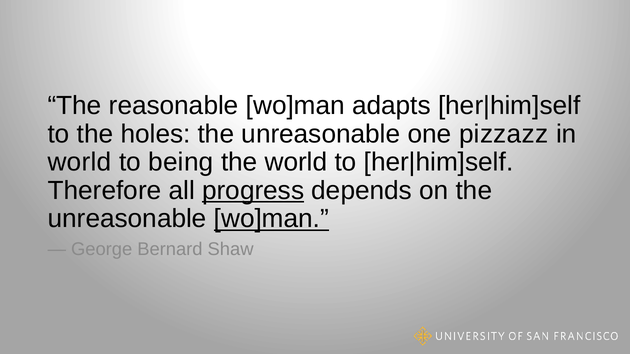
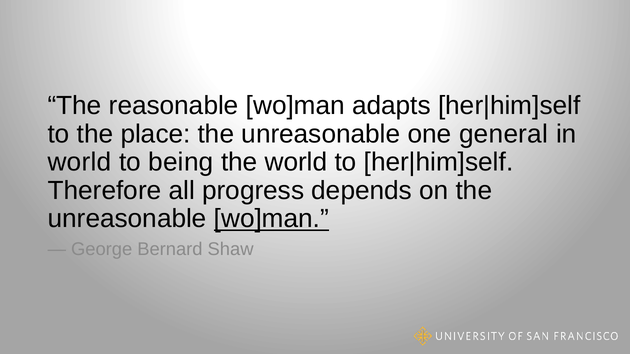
holes: holes -> place (156, 134)
pizzazz: pizzazz -> general (504, 134)
progress underline: present -> none (253, 191)
